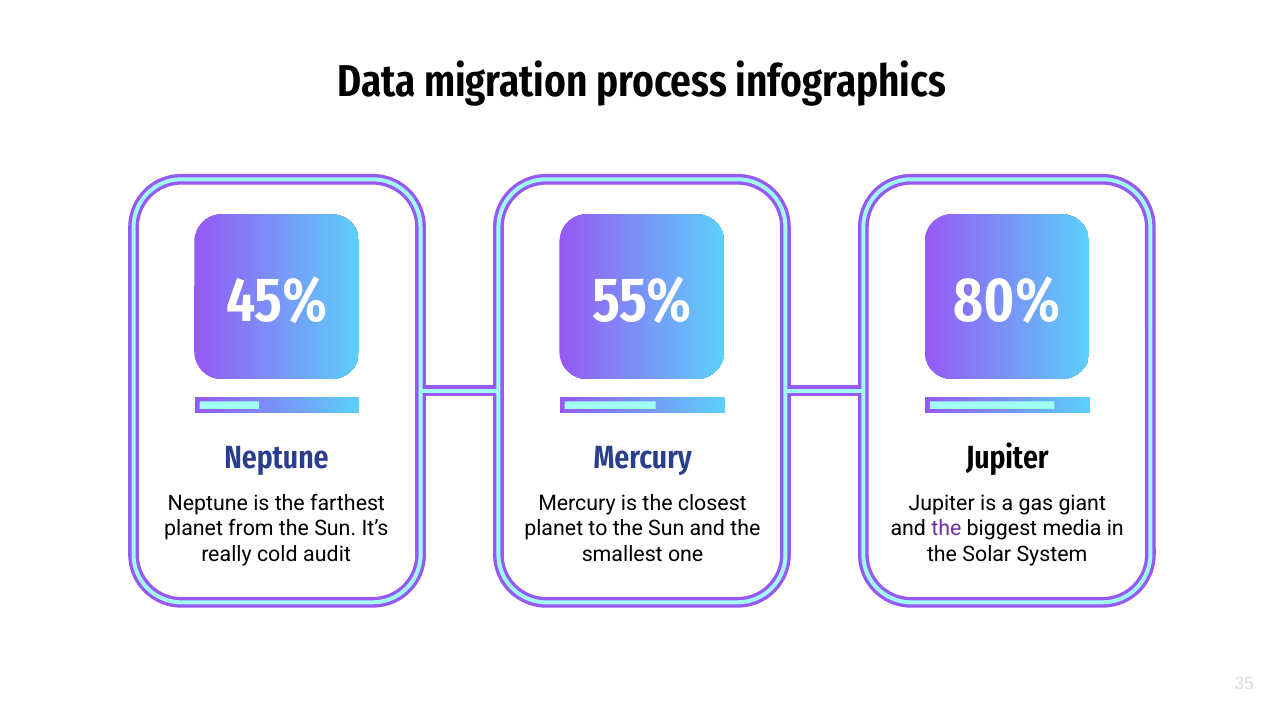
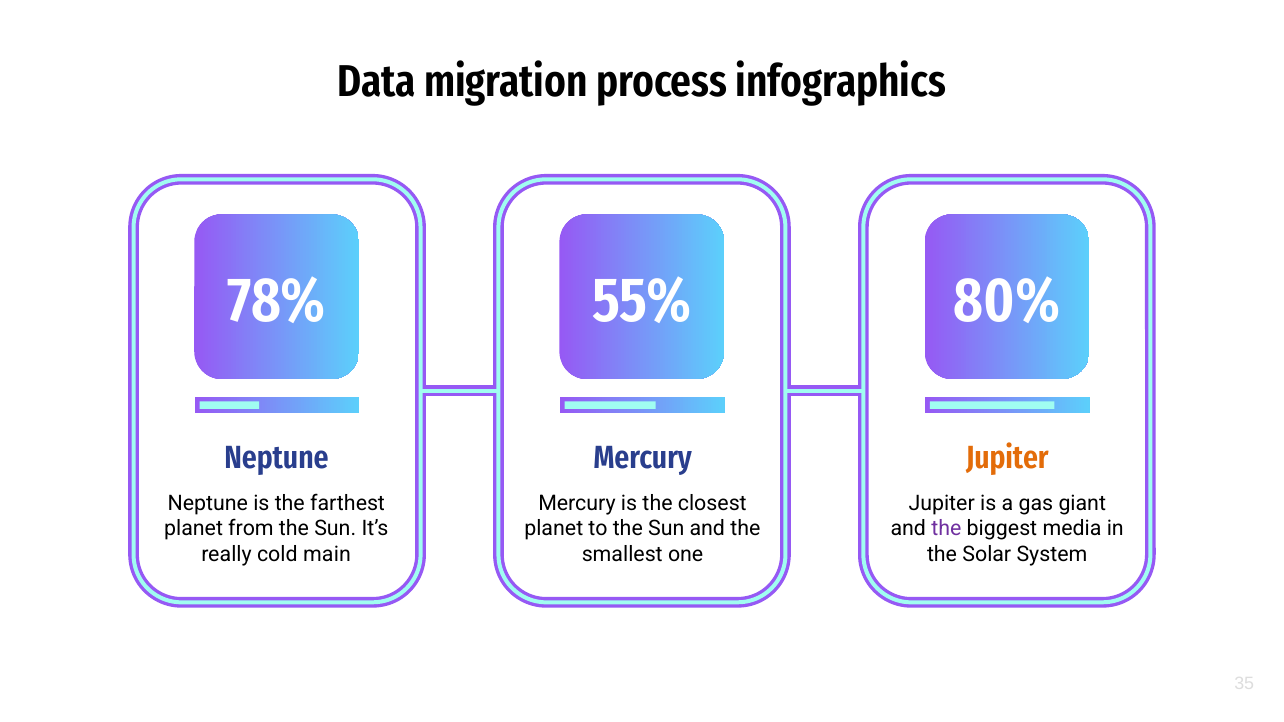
45%: 45% -> 78% (277, 301)
Jupiter colour: black -> orange (1007, 458)
audit: audit -> main (327, 555)
